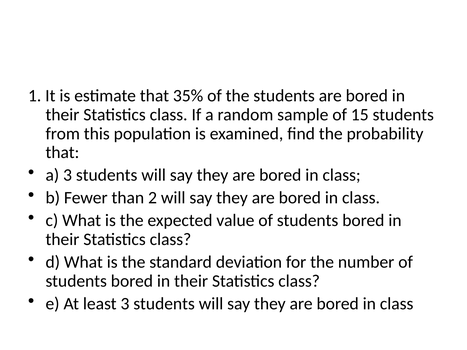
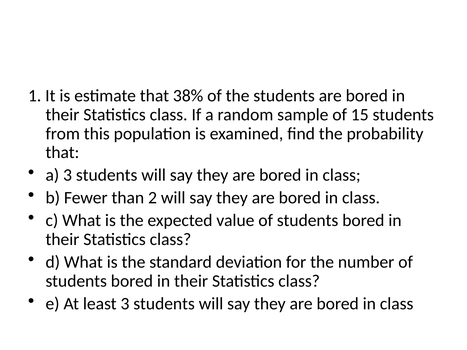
35%: 35% -> 38% (188, 96)
